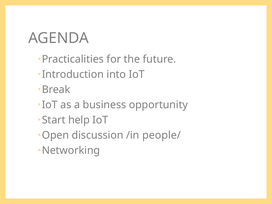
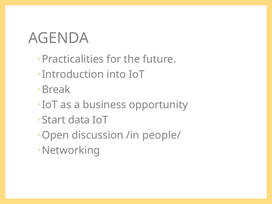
help: help -> data (79, 120)
